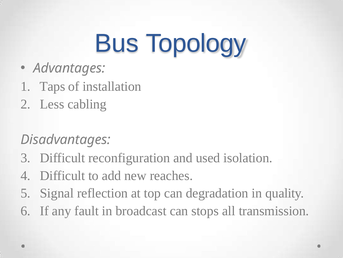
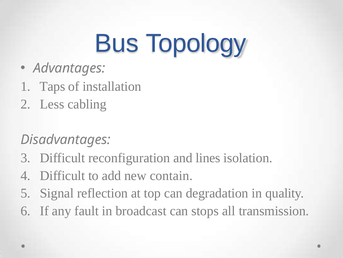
used: used -> lines (208, 157)
reaches: reaches -> contain (171, 175)
